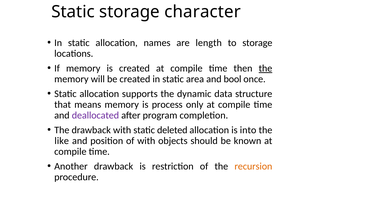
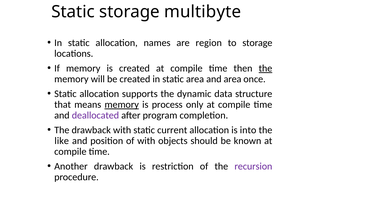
character: character -> multibyte (203, 12)
length: length -> region (209, 43)
and bool: bool -> area (233, 79)
memory underline: none -> present (122, 104)
deleted: deleted -> current (172, 130)
recursion colour: orange -> purple (253, 166)
